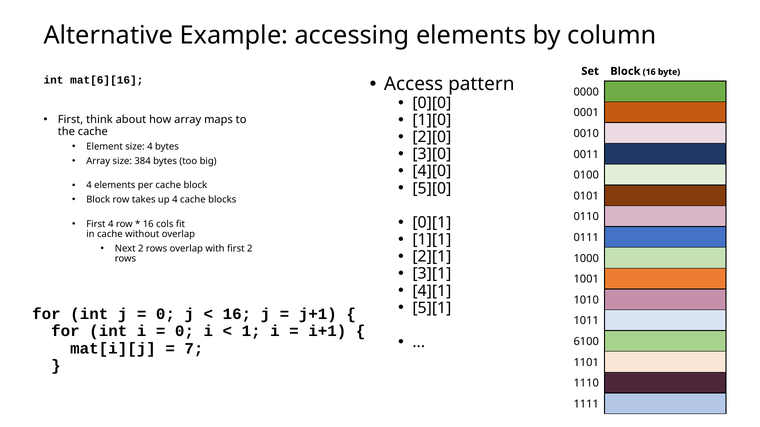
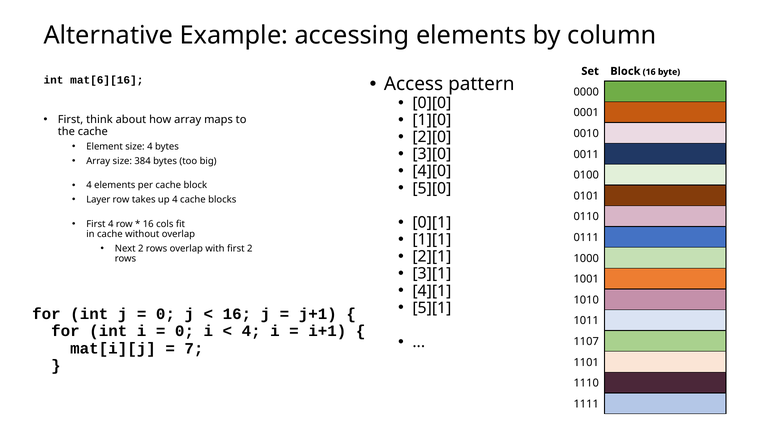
Block: Block -> Layer (98, 200)
1: 1 -> 4 (251, 332)
6100: 6100 -> 1107 (586, 342)
